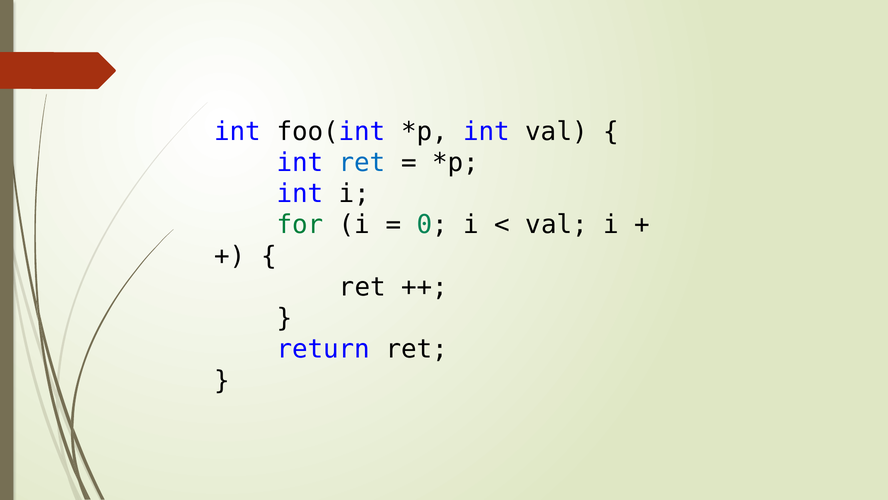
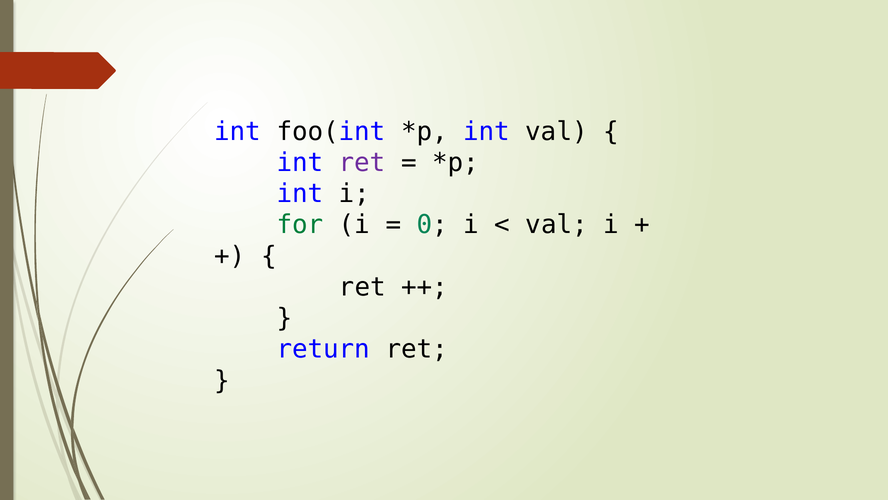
ret colour: blue -> purple (362, 162)
